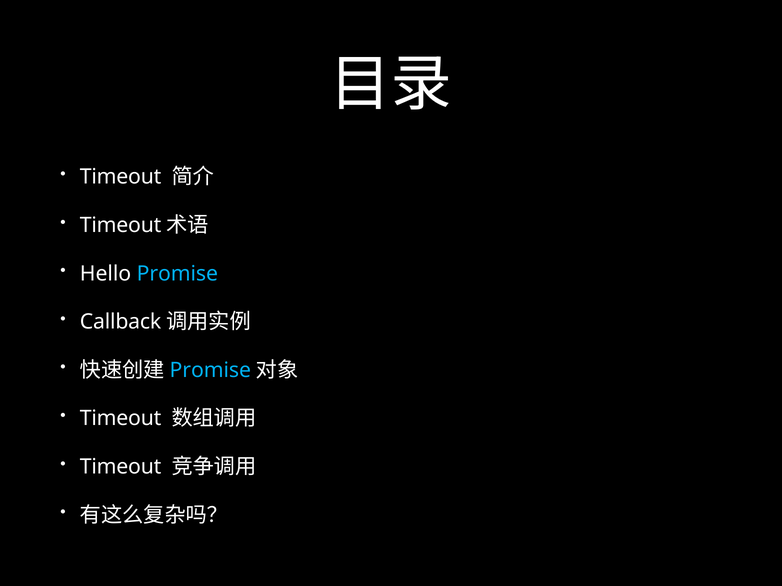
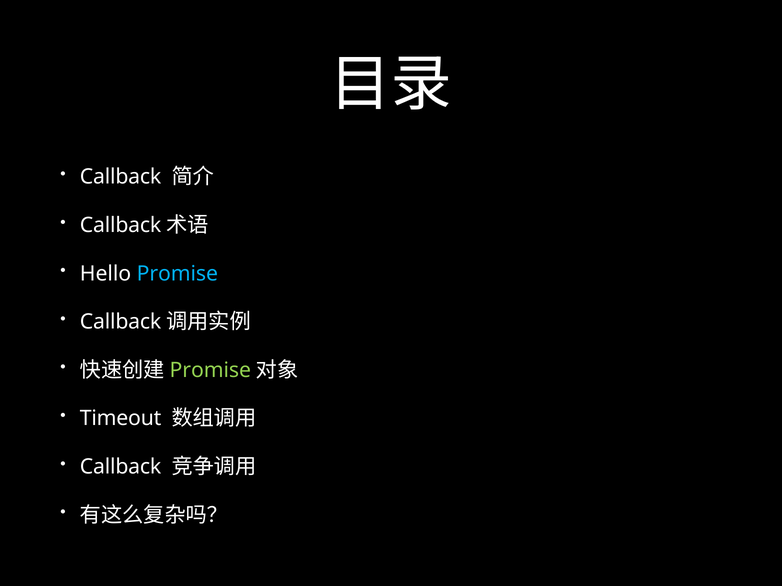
Timeout: Timeout -> Callback (121, 177)
Timeout: Timeout -> Callback (121, 225)
Promise colour: light blue -> light green (210, 370)
Timeout: Timeout -> Callback (121, 467)
